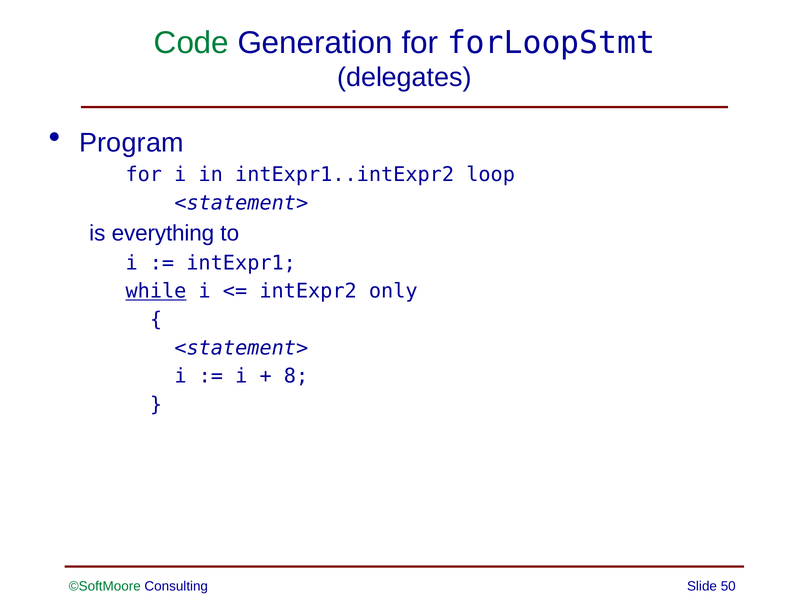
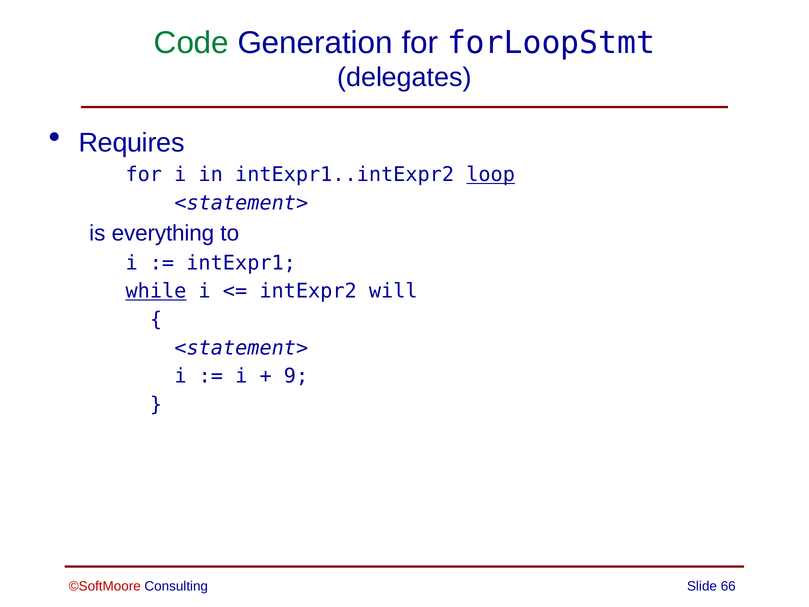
Program: Program -> Requires (132, 143)
loop underline: none -> present (491, 175)
only: only -> will (393, 291)
8: 8 -> 9 (296, 376)
©SoftMoore colour: green -> red (105, 586)
50: 50 -> 66 (728, 586)
